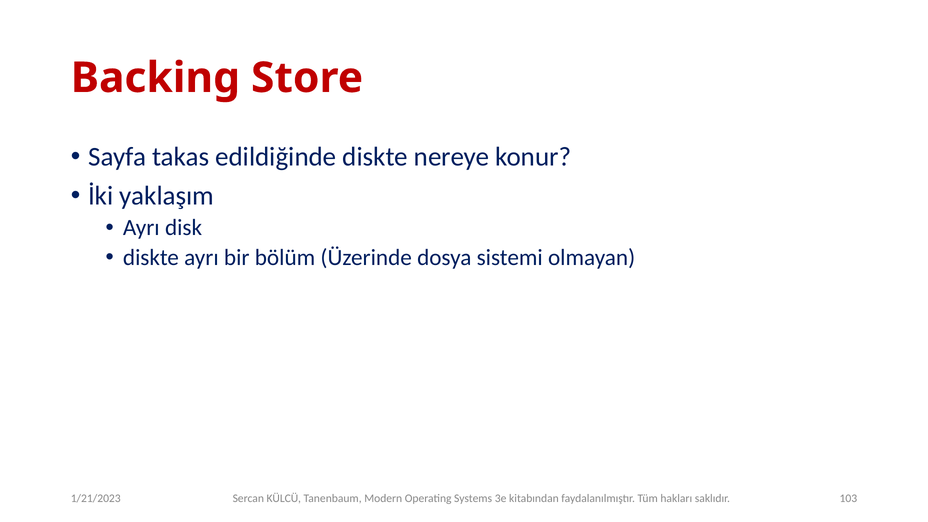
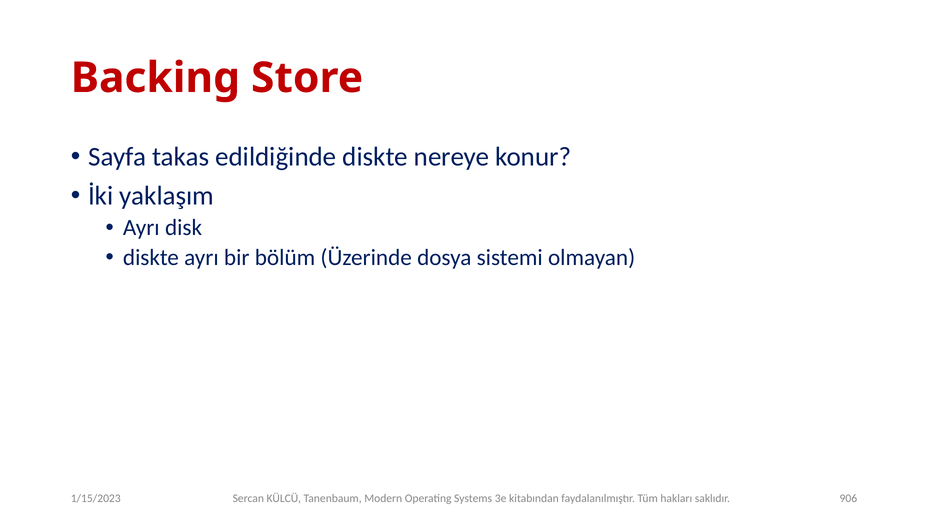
103: 103 -> 906 (848, 498)
1/21/2023: 1/21/2023 -> 1/15/2023 (96, 498)
